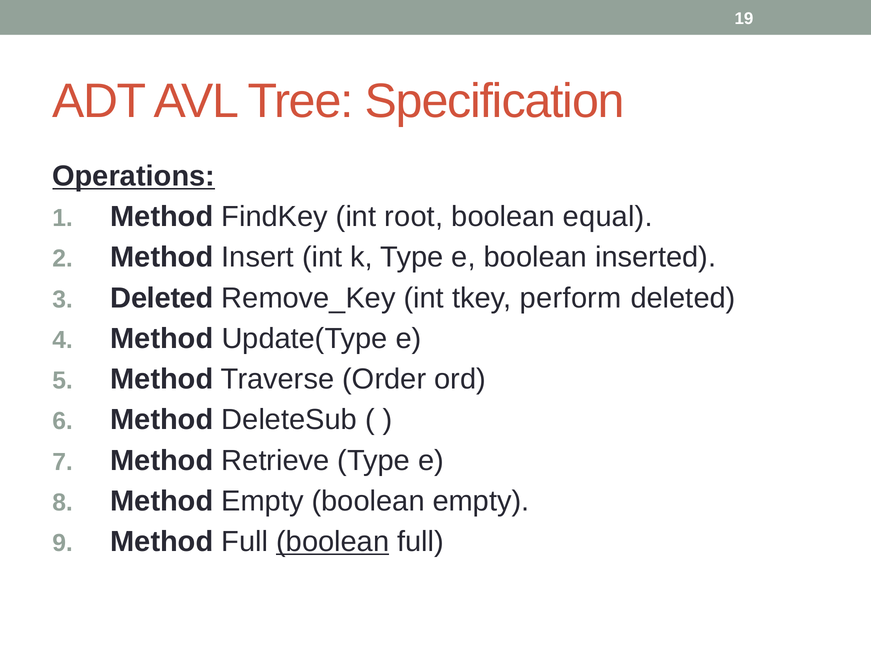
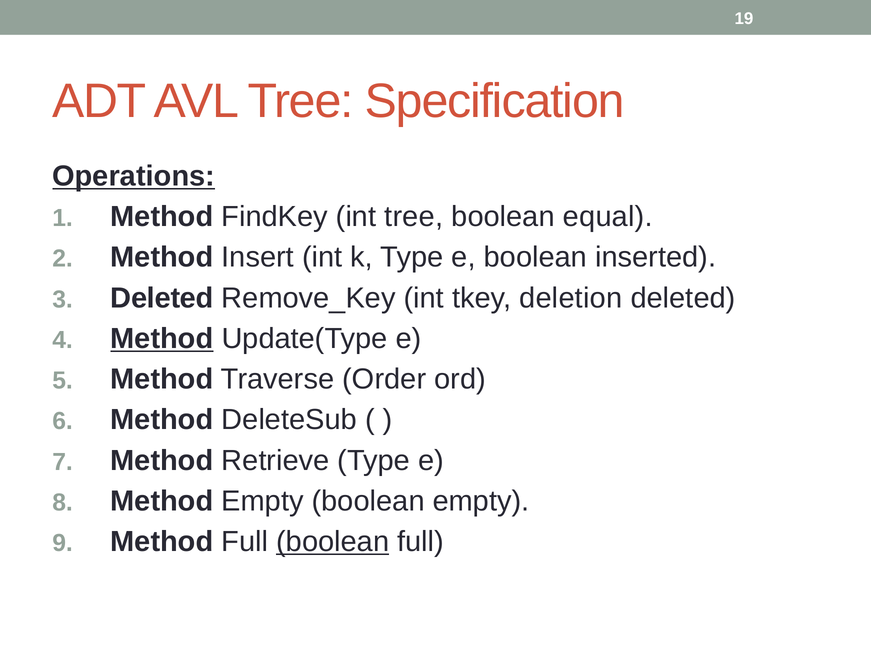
int root: root -> tree (414, 217)
perform: perform -> deletion (571, 298)
Method underline: none -> present (162, 339)
